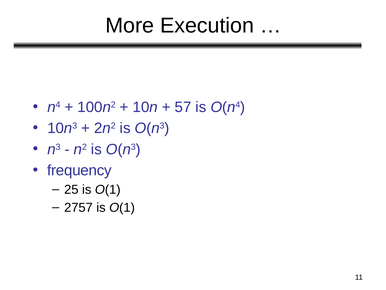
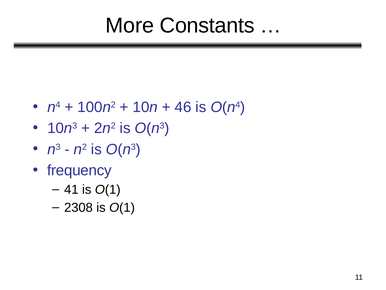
Execution: Execution -> Constants (207, 26)
57: 57 -> 46 (183, 107)
25: 25 -> 41 (71, 189)
2757: 2757 -> 2308 (78, 207)
